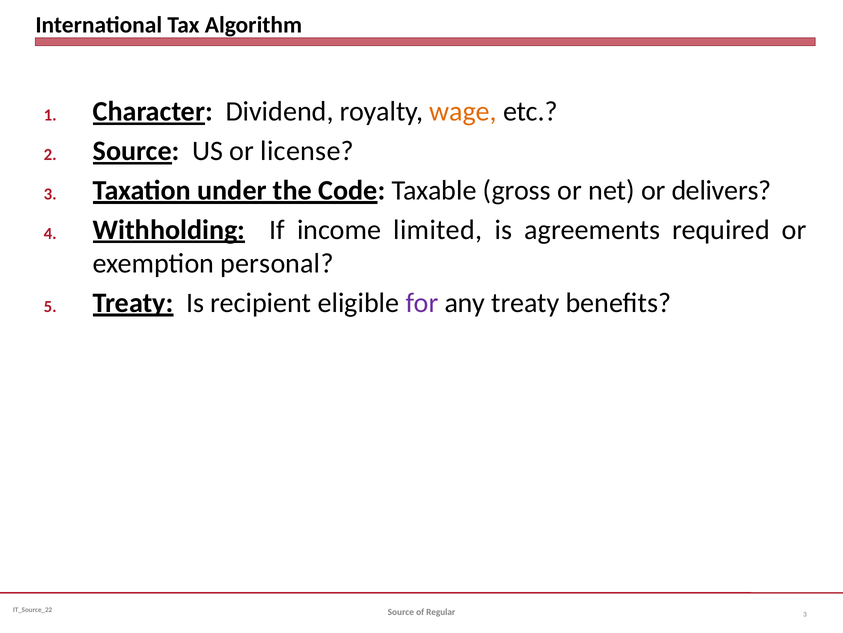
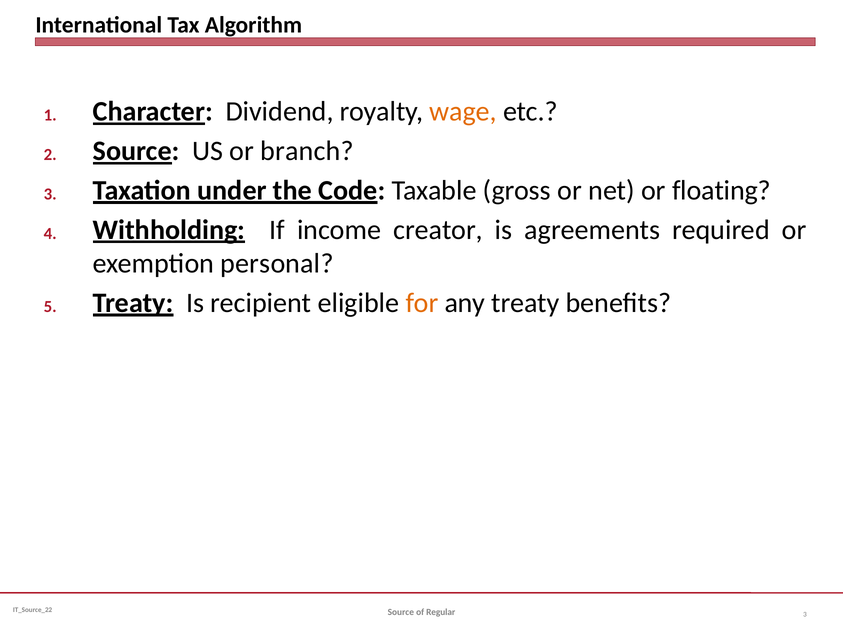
license: license -> branch (307, 151)
delivers: delivers -> floating (721, 190)
limited: limited -> creator (438, 229)
for colour: purple -> orange (422, 303)
